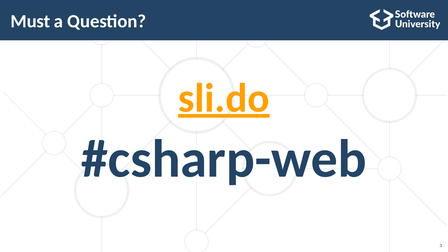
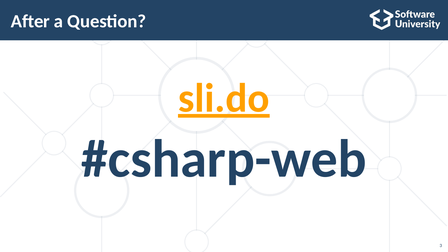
Must: Must -> After (30, 21)
